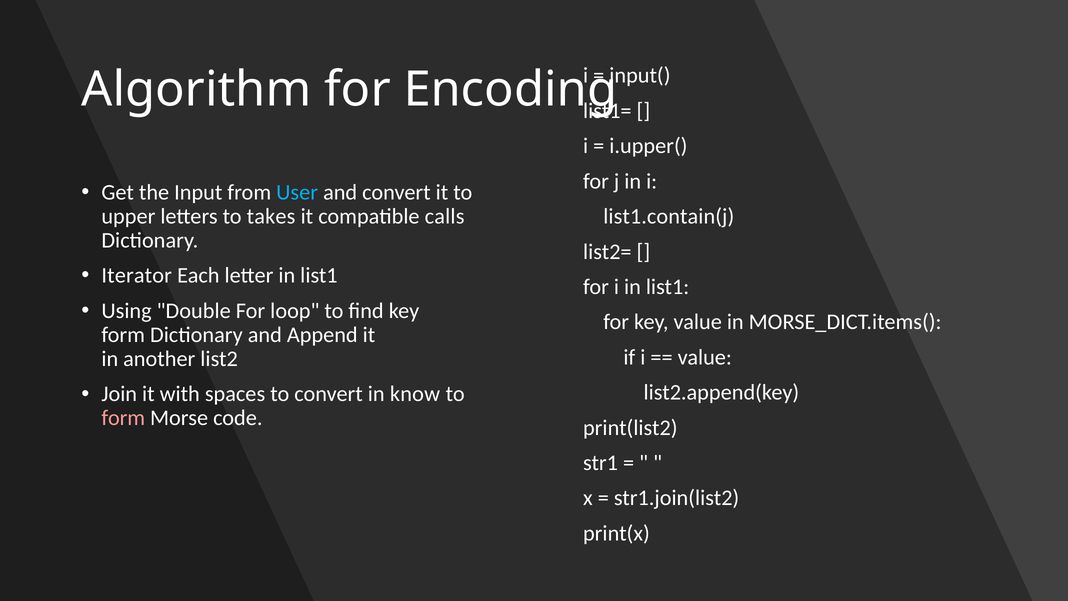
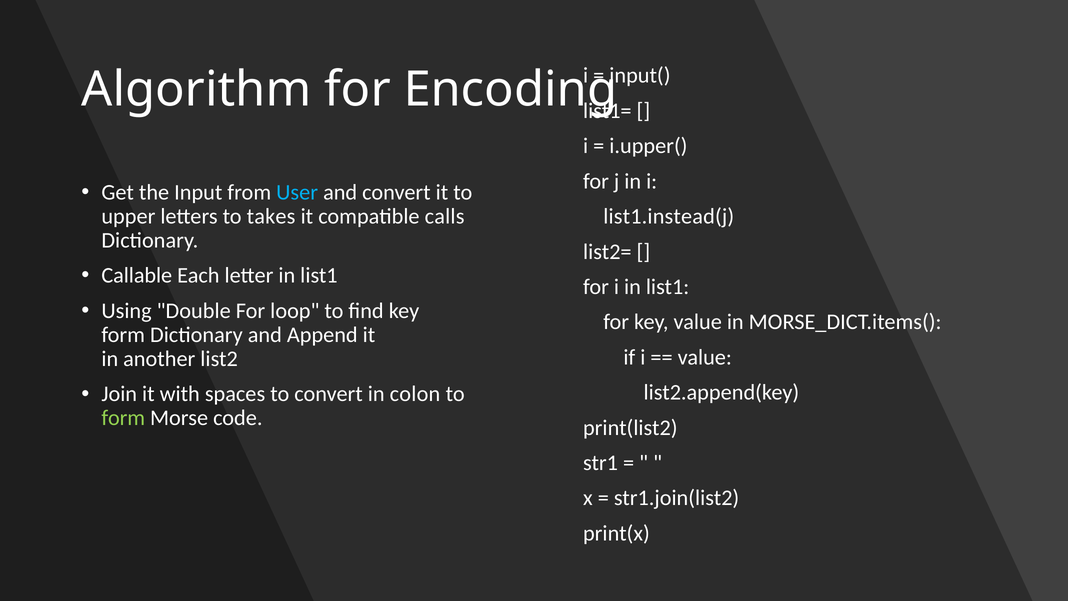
list1.contain(j: list1.contain(j -> list1.instead(j (669, 216)
Iterator: Iterator -> Callable (137, 275)
know: know -> colon (415, 394)
form colour: pink -> light green (123, 418)
